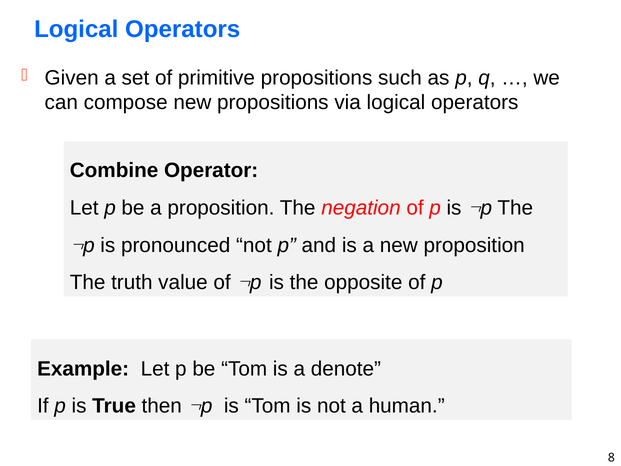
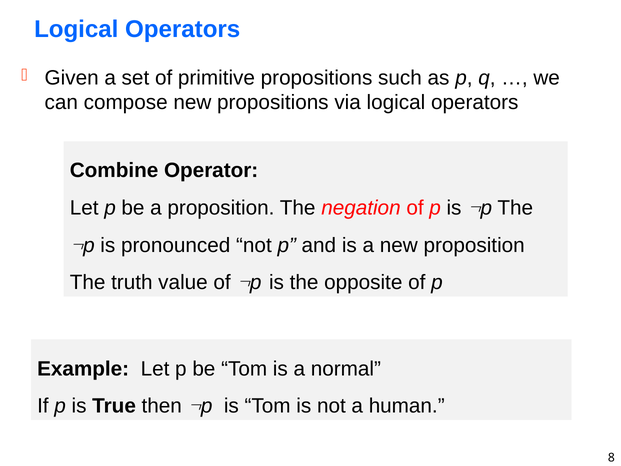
denote: denote -> normal (346, 369)
